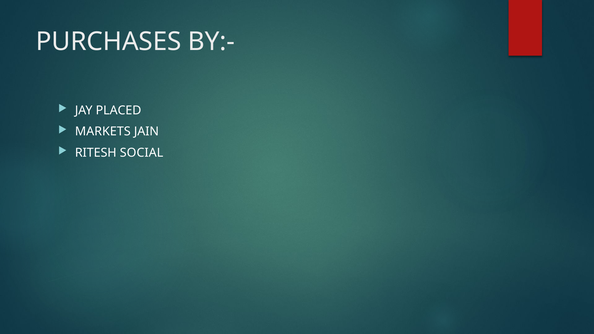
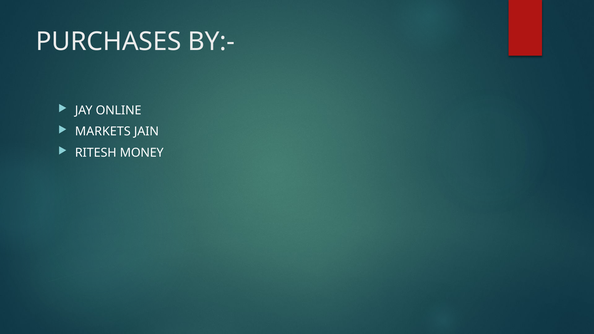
PLACED: PLACED -> ONLINE (119, 111)
SOCIAL: SOCIAL -> MONEY (142, 153)
